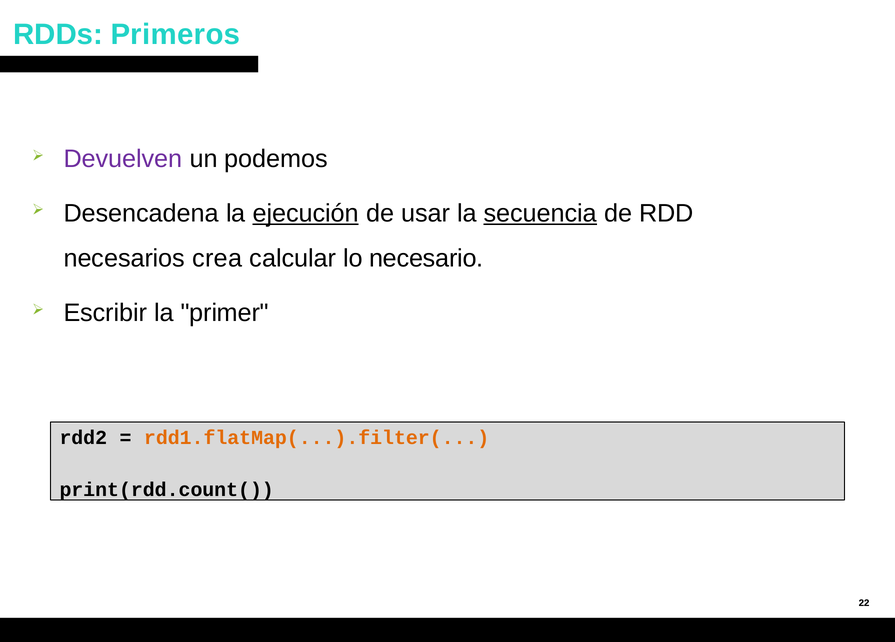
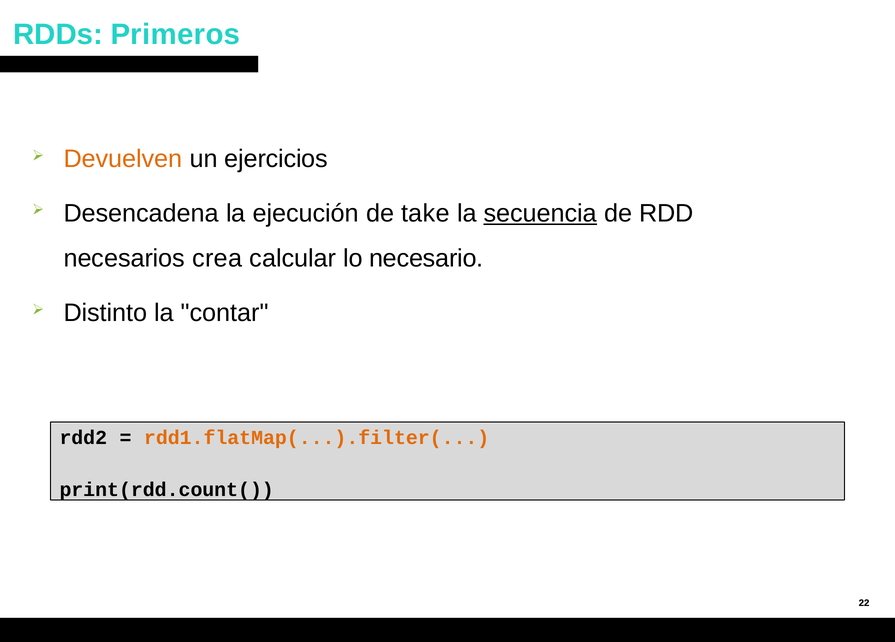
Devuelven colour: purple -> orange (123, 159)
podemos: podemos -> ejercicios (276, 159)
ejecución underline: present -> none (306, 213)
usar: usar -> take (425, 213)
Escribir: Escribir -> Distinto (105, 313)
primer: primer -> contar (225, 313)
